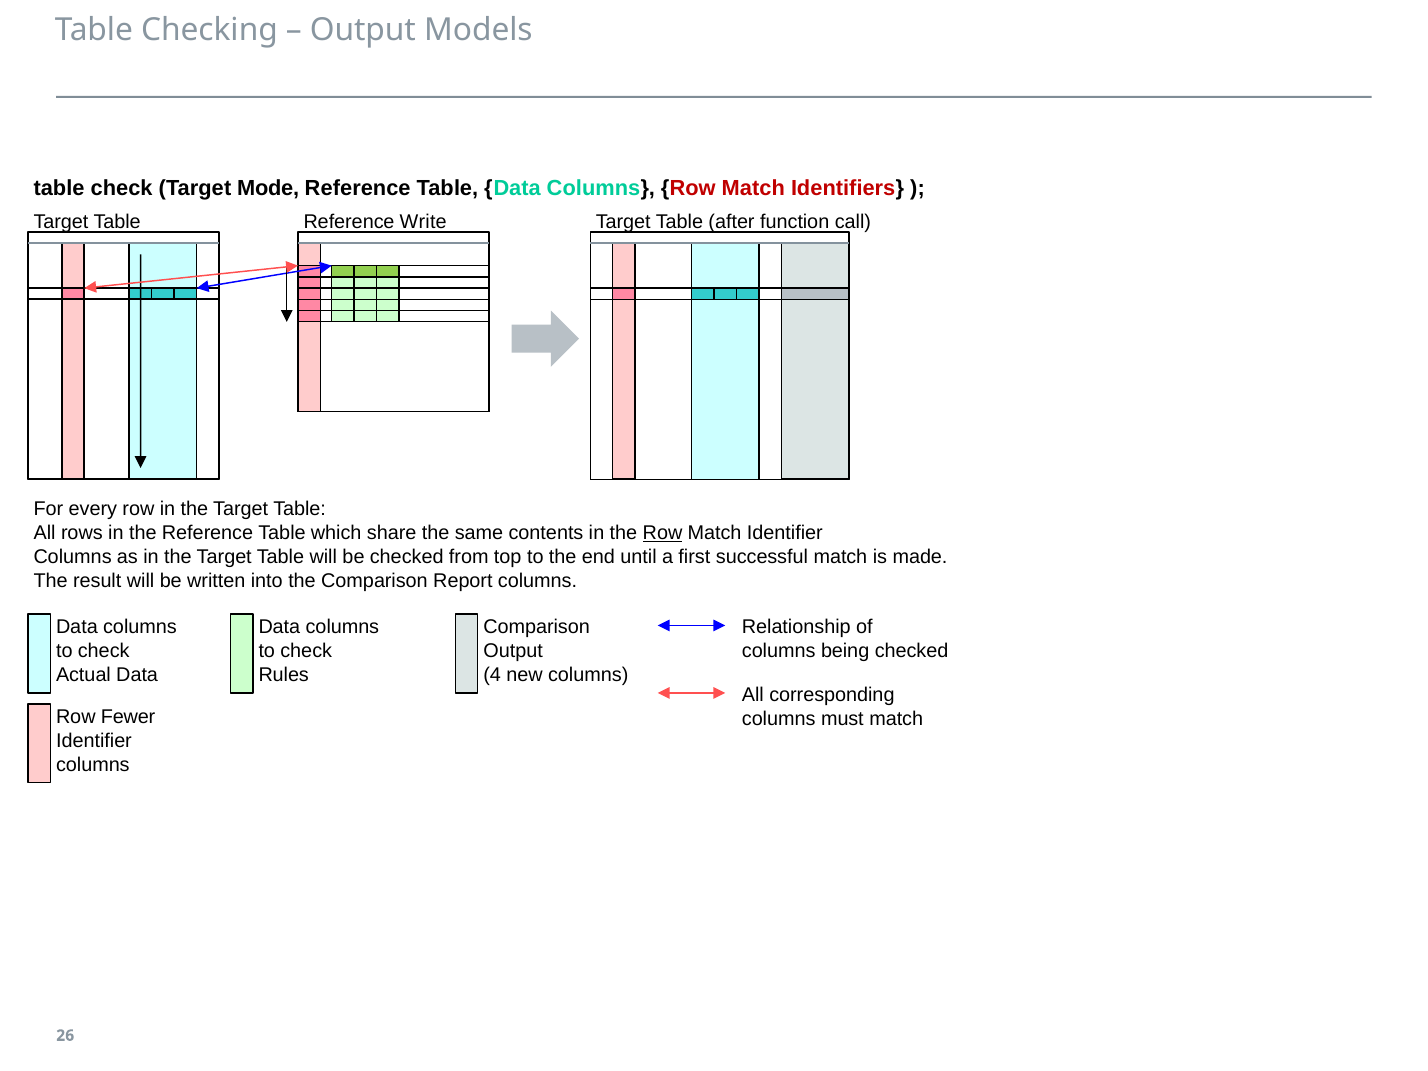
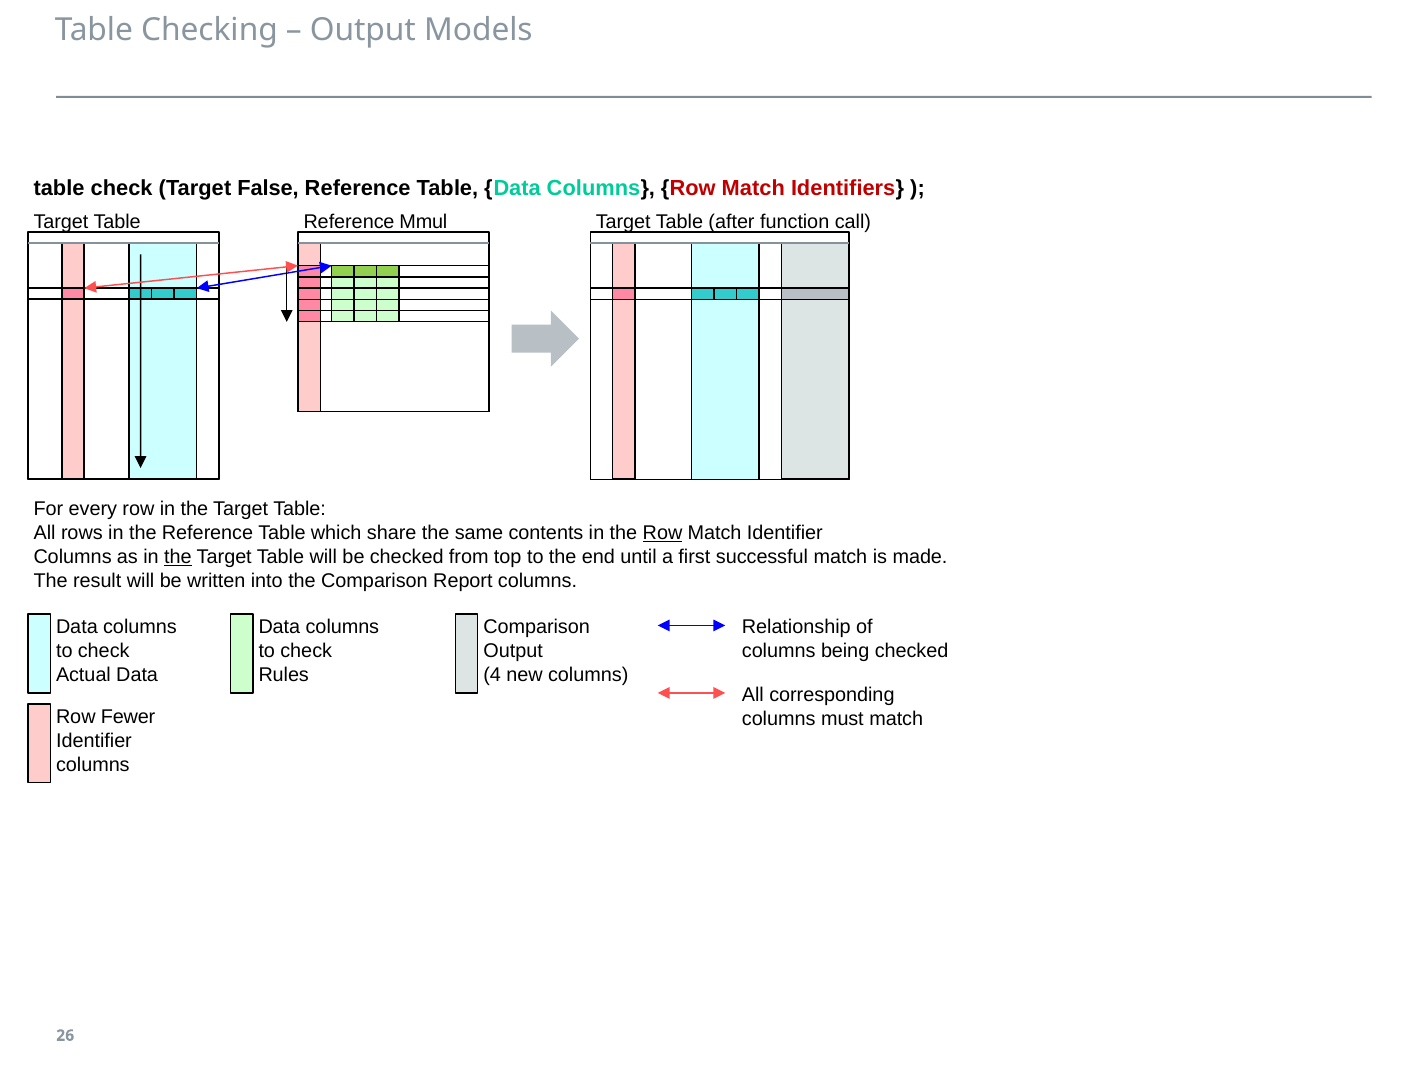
Mode: Mode -> False (268, 188)
Write: Write -> Mmul (423, 222)
the underline: none -> present (178, 557)
